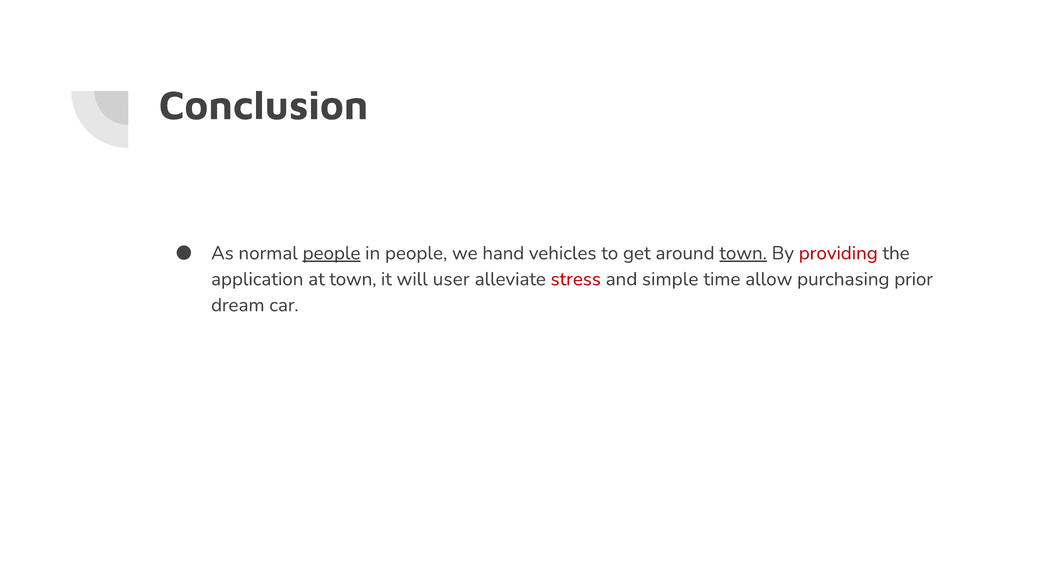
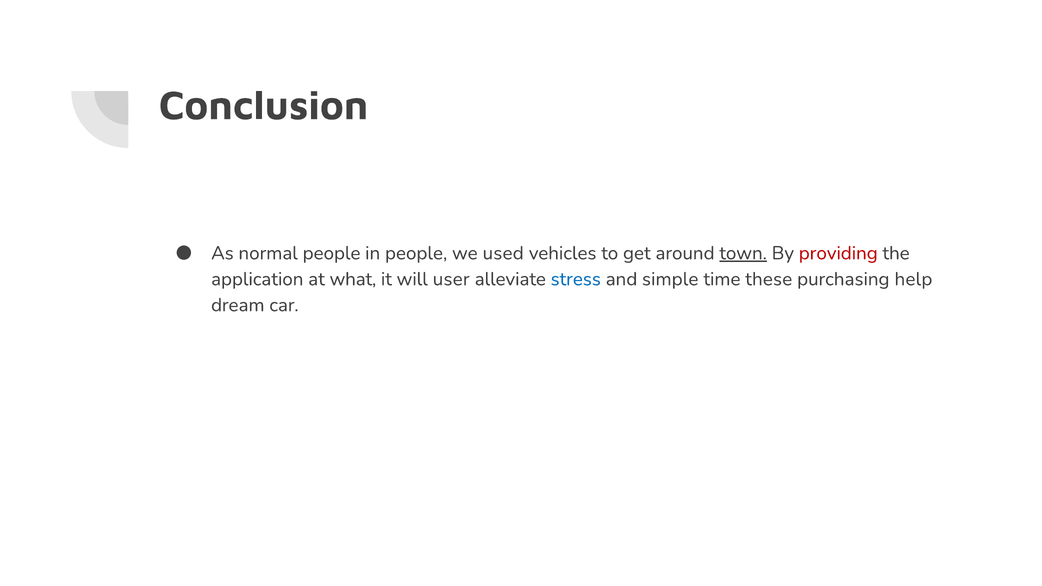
people underline: present -> none (332, 253)
hand: hand -> used (503, 253)
at town: town -> what (353, 279)
stress colour: red -> blue (576, 279)
allow: allow -> these (769, 279)
prior: prior -> help (913, 279)
